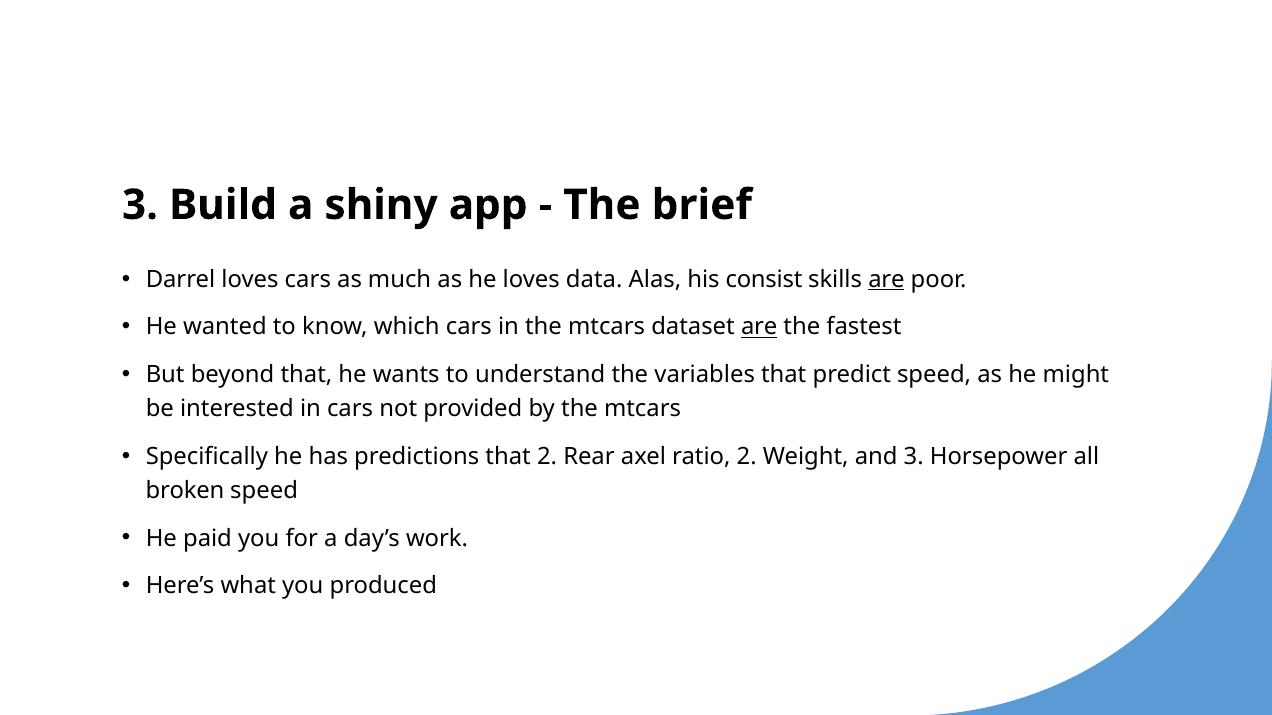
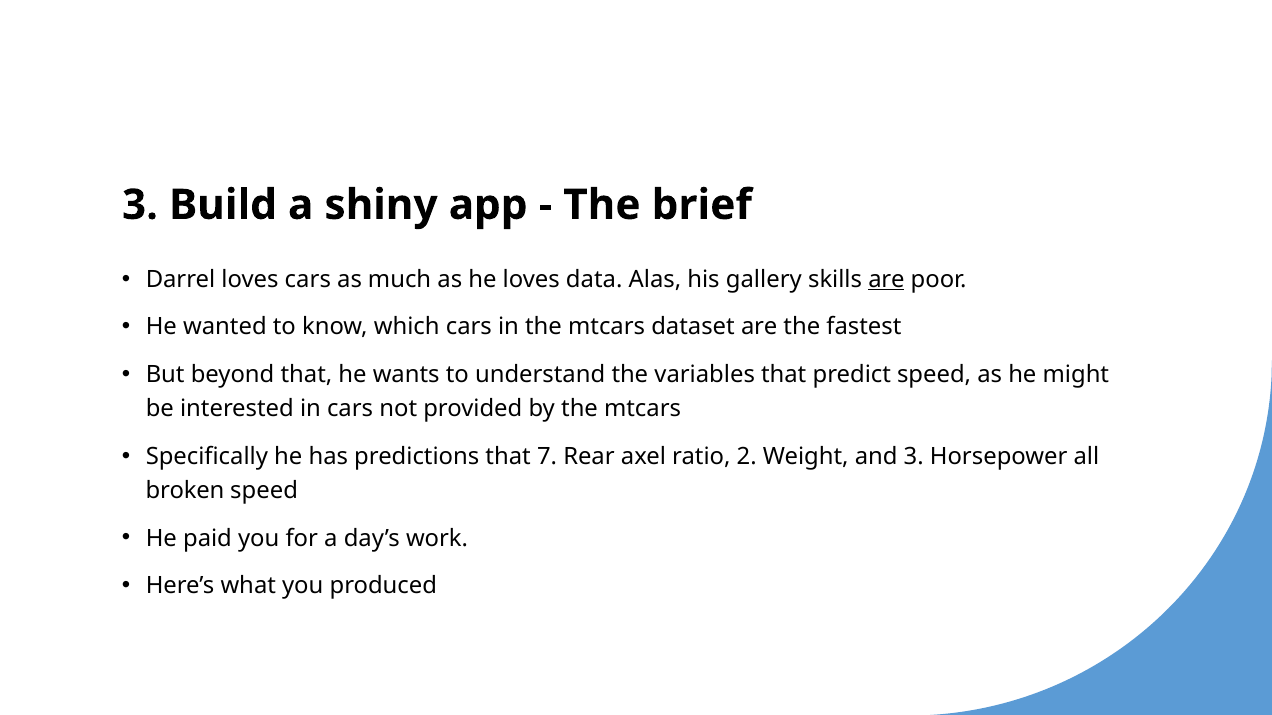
consist: consist -> gallery (764, 280)
are underline: present -> none (759, 327)
that 2: 2 -> 7 (547, 457)
